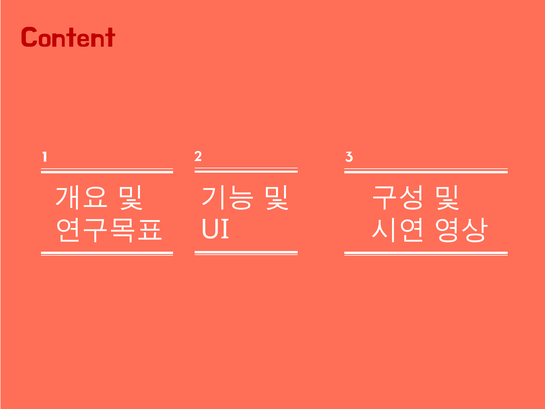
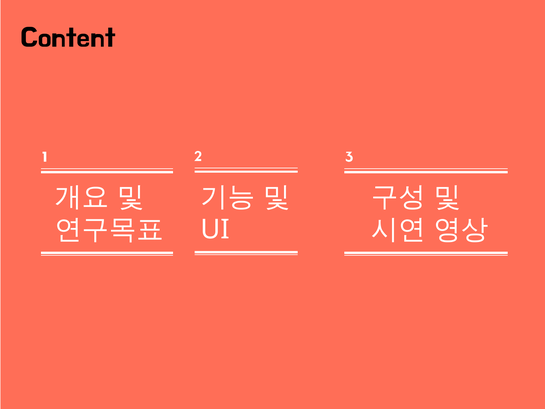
Content colour: red -> black (68, 36)
